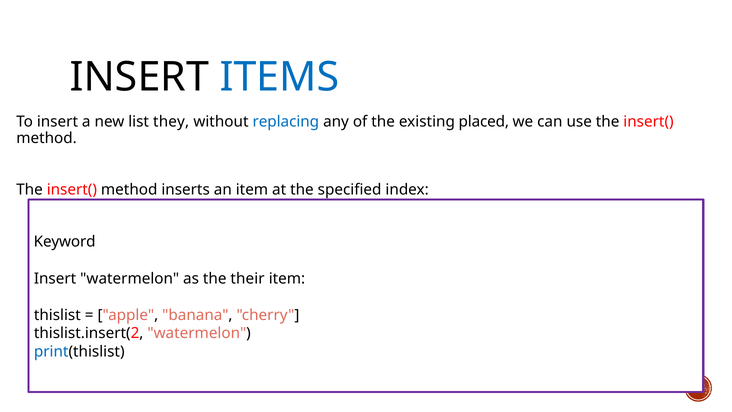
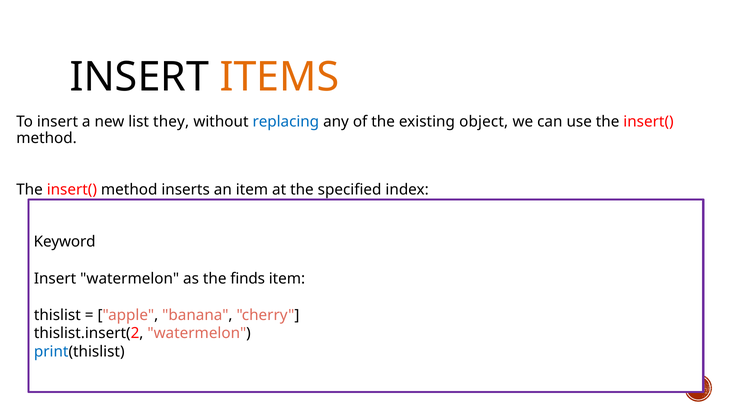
ITEMS colour: blue -> orange (279, 77)
placed: placed -> object (484, 122)
their: their -> finds (248, 278)
